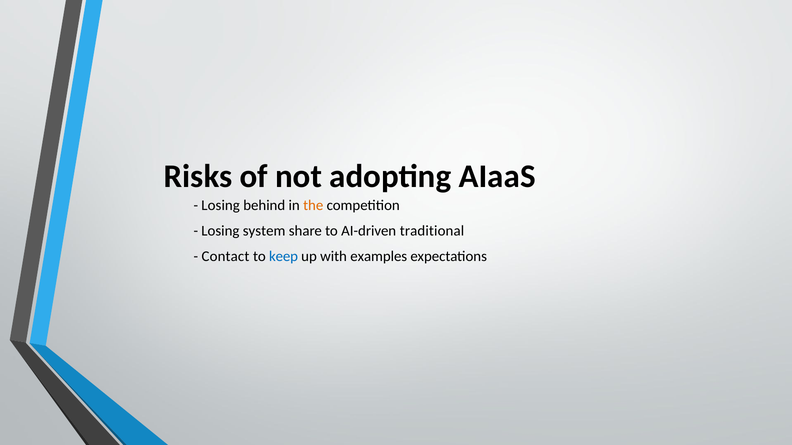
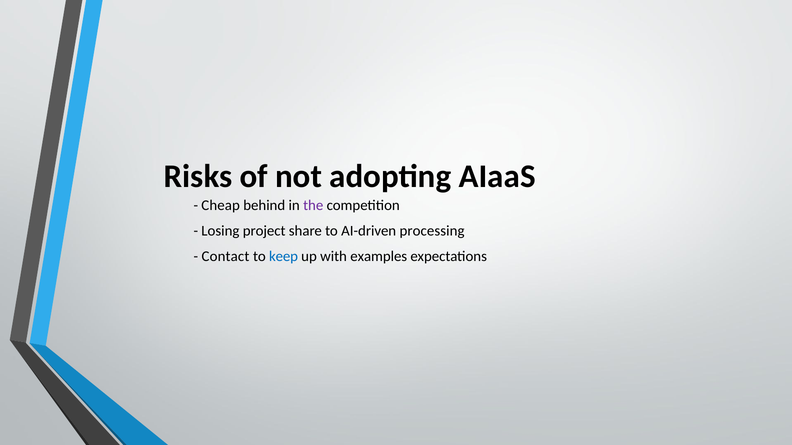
Losing: Losing -> Cheap (221, 205)
the colour: orange -> purple (313, 205)
system: system -> project (264, 231)
traditional: traditional -> processing (432, 231)
